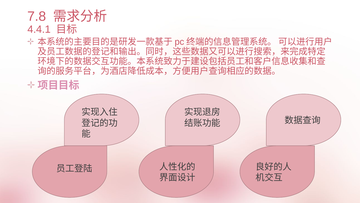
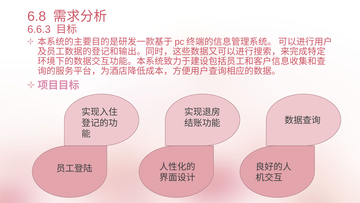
7.8: 7.8 -> 6.8 (37, 16)
4.4.1: 4.4.1 -> 6.6.3 (39, 29)
